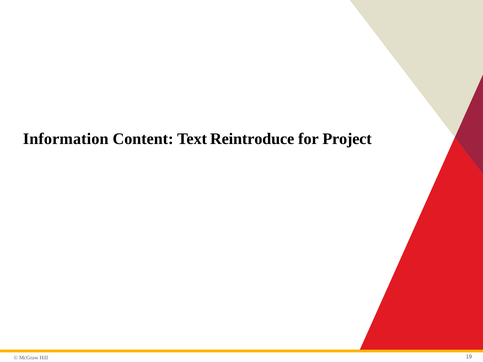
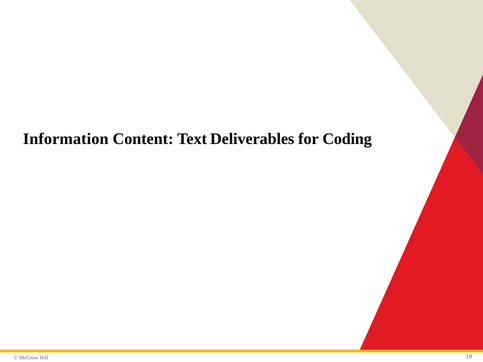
Reintroduce: Reintroduce -> Deliverables (252, 139)
Project: Project -> Coding (347, 139)
